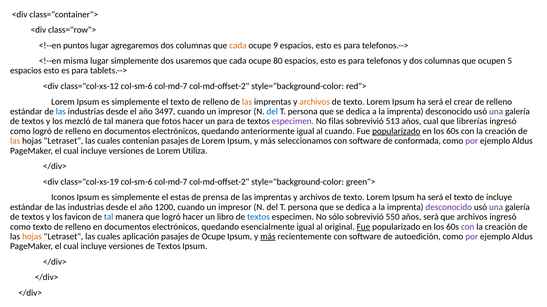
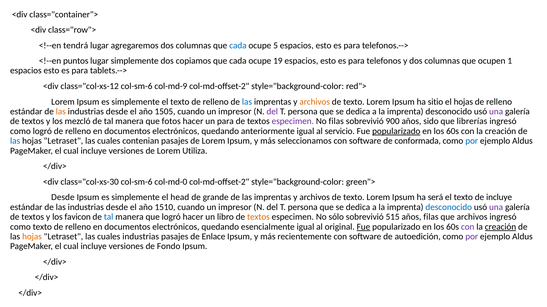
puntos: puntos -> tendrá (76, 45)
cada colour: orange -> blue (238, 45)
9: 9 -> 5 (276, 45)
misma: misma -> puntos (76, 61)
usaremos: usaremos -> copiamos (193, 61)
80: 80 -> 19 (278, 61)
5: 5 -> 1 (510, 61)
class="col-xs-12 col-sm-6 col-md-7: col-md-7 -> col-md-9 (171, 86)
las colour: orange -> blue (247, 102)
será: será -> sitio (436, 102)
el crear: crear -> hojas (463, 102)
las colour: blue -> orange (61, 112)
3497: 3497 -> 1505 (165, 112)
del colour: blue -> purple (272, 112)
513: 513 -> 900 (393, 122)
años cual: cual -> sido (431, 122)
al cuando: cuando -> servicio (340, 131)
las colour: orange -> blue (15, 141)
por colour: purple -> blue (472, 141)
class="col-xs-19: class="col-xs-19 -> class="col-xs-30 (90, 182)
col-md-7: col-md-7 -> col-md-0 (171, 182)
Iconos: Iconos -> Desde (63, 198)
estas: estas -> head (180, 198)
prensa: prensa -> grande (216, 198)
1200: 1200 -> 1510 (165, 208)
desconocido colour: purple -> blue (449, 208)
textos colour: blue -> orange (258, 217)
550: 550 -> 515 (393, 217)
años será: será -> filas (431, 217)
creación underline: none -> present (500, 227)
cuales aplicación: aplicación -> industrias (141, 237)
de Ocupe: Ocupe -> Enlace (214, 237)
más underline: present -> none (268, 237)
versiones de Textos: Textos -> Fondo (169, 247)
